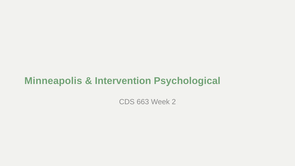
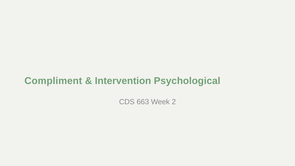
Minneapolis: Minneapolis -> Compliment (53, 81)
